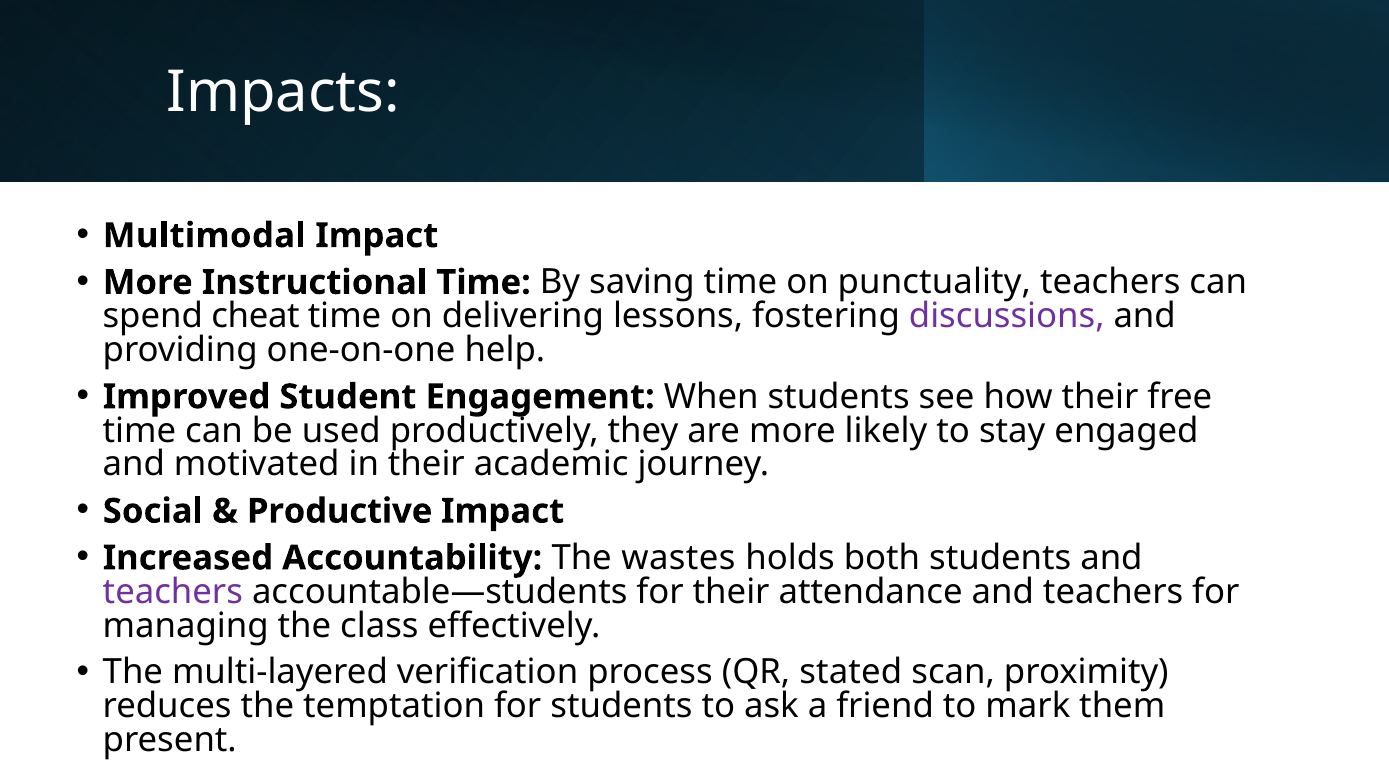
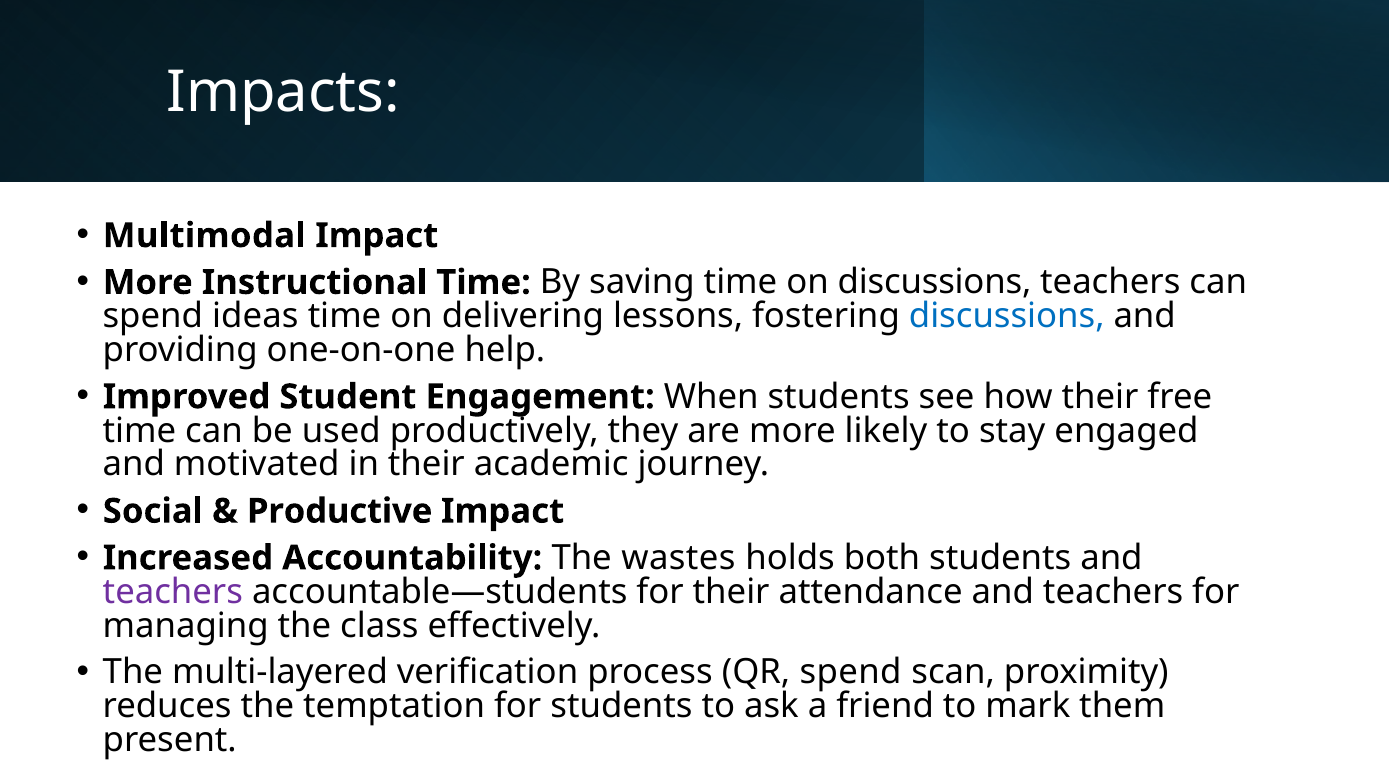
on punctuality: punctuality -> discussions (935, 282)
cheat: cheat -> ideas (255, 316)
discussions colour: purple -> blue (1007, 316)
QR stated: stated -> spend (851, 672)
